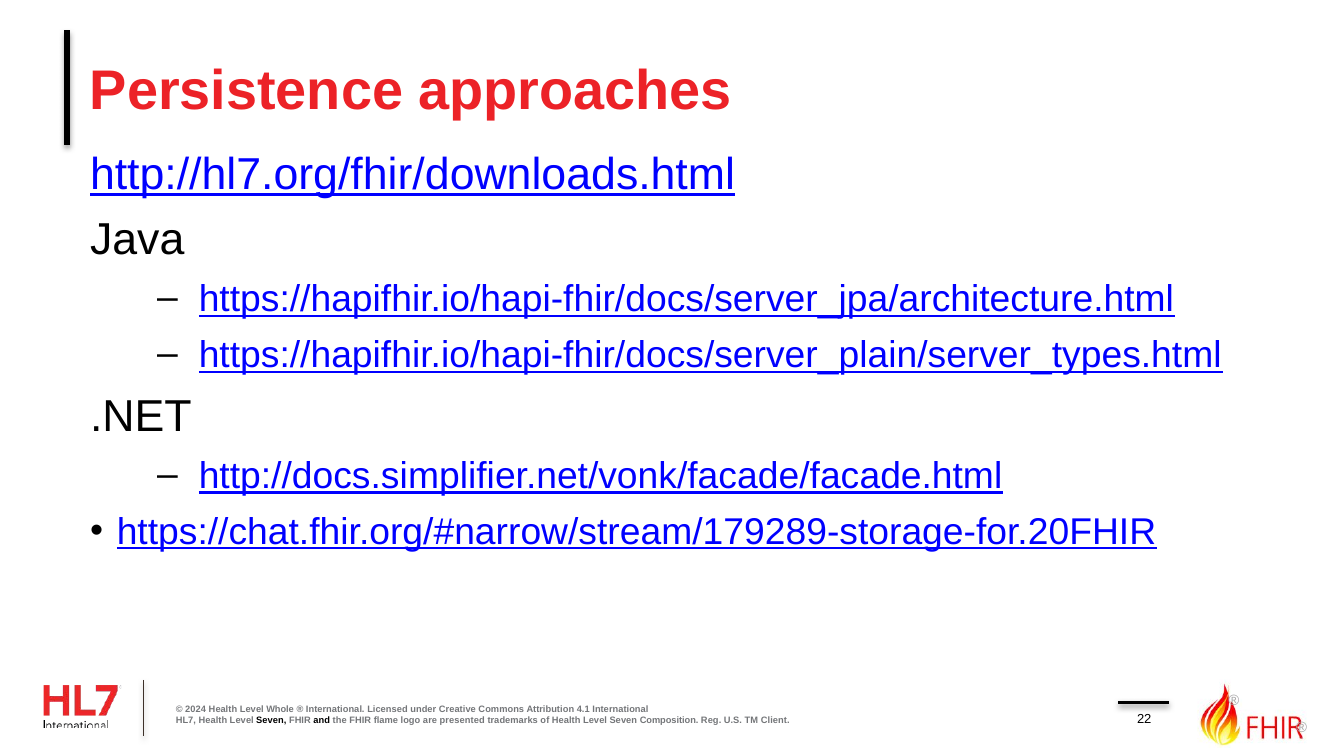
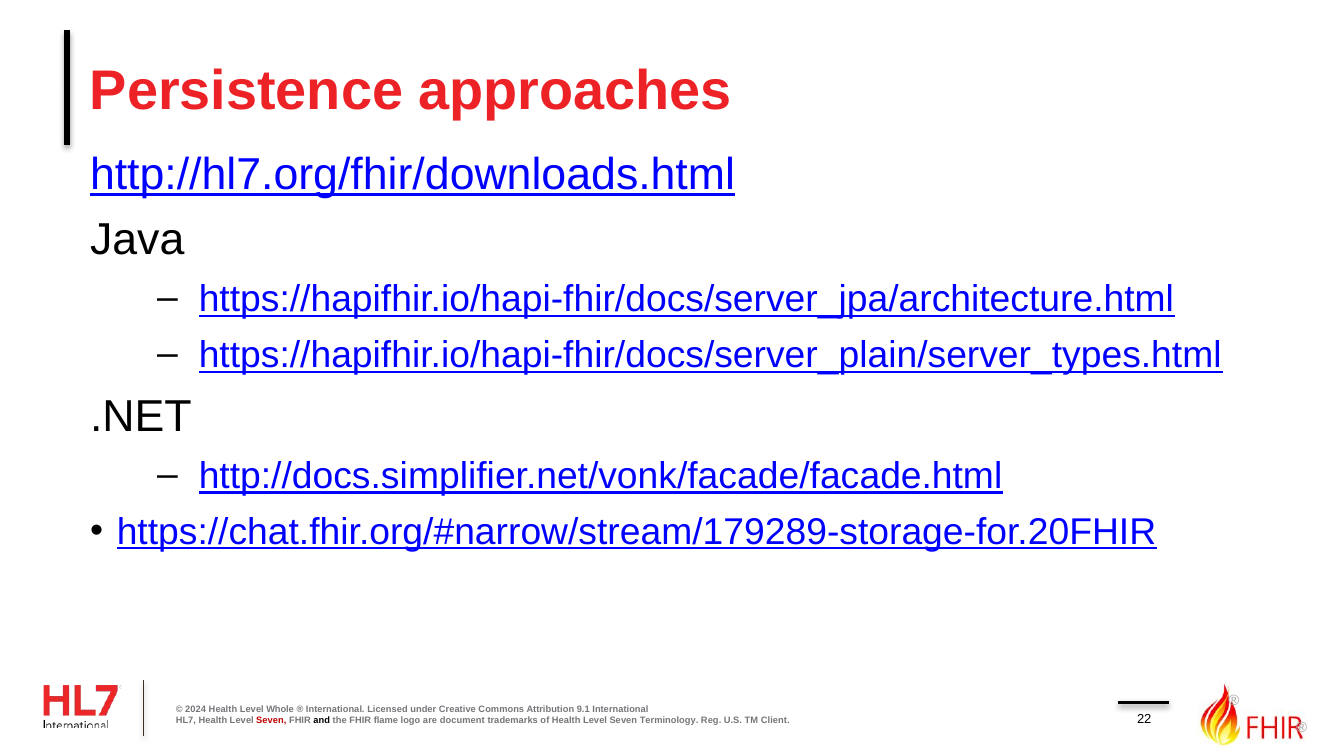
4.1: 4.1 -> 9.1 (583, 710)
Seven colour: black -> red (271, 721)
presented: presented -> document (462, 721)
Composition: Composition -> Terminology (669, 721)
